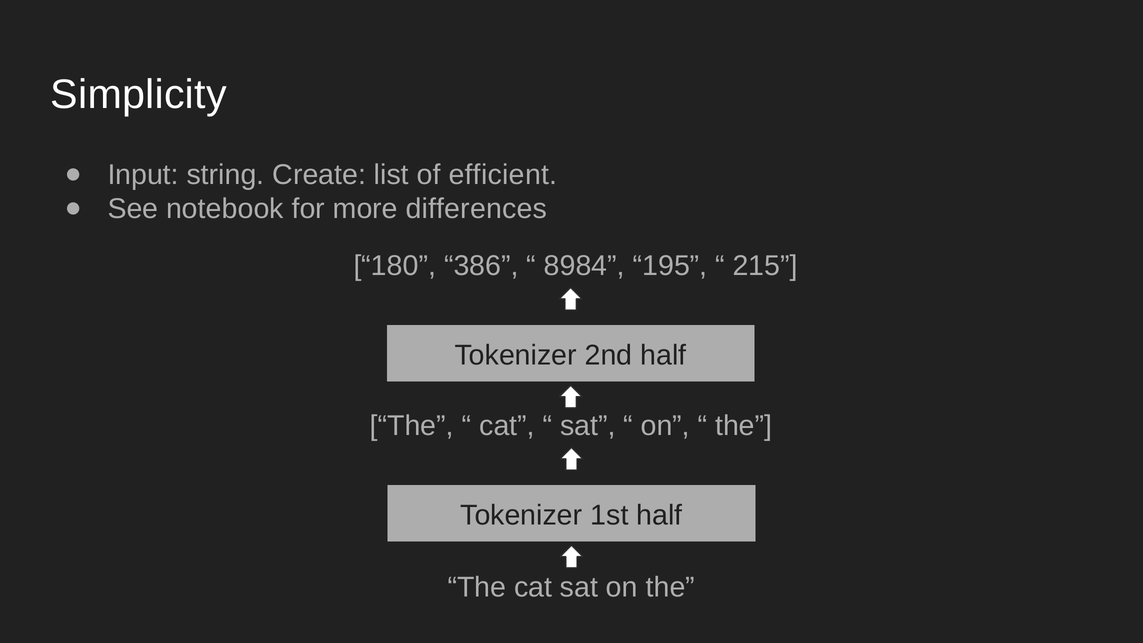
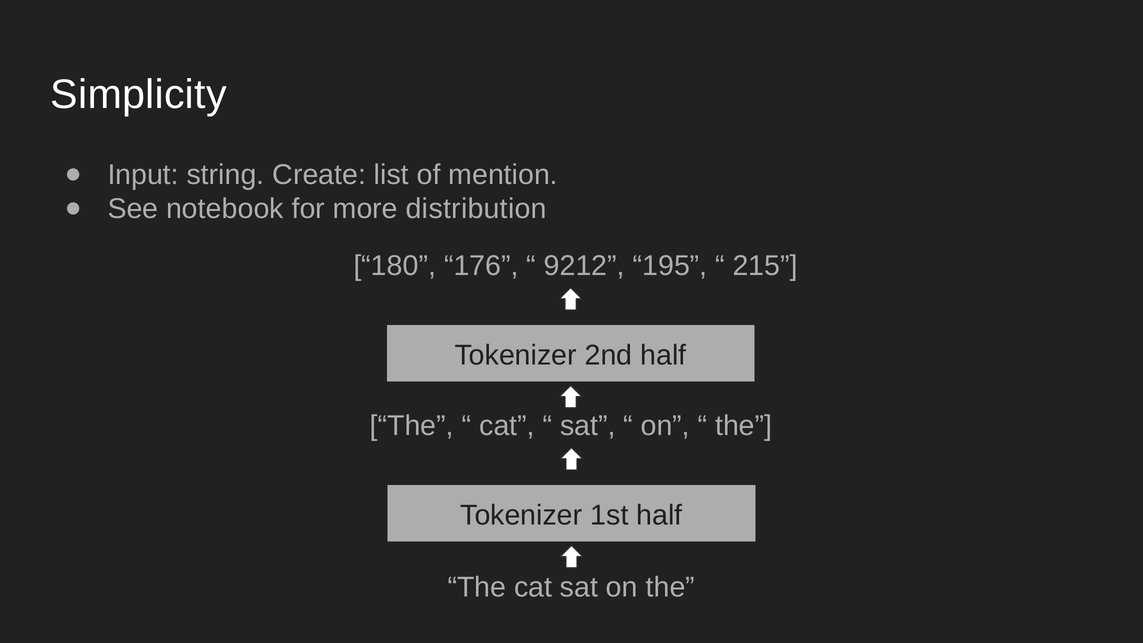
efficient: efficient -> mention (503, 175)
differences: differences -> distribution (476, 209)
386: 386 -> 176 (481, 266)
8984: 8984 -> 9212 (584, 266)
